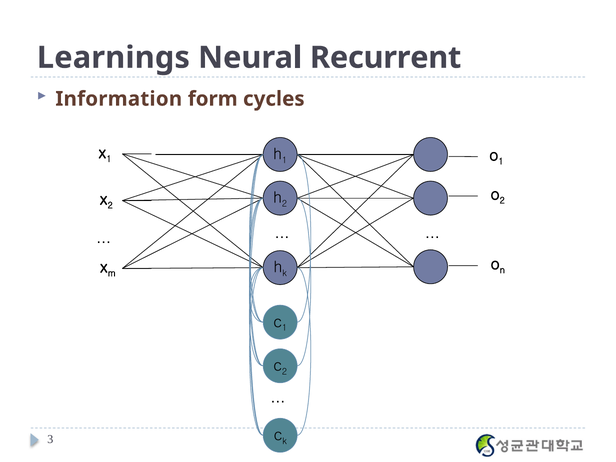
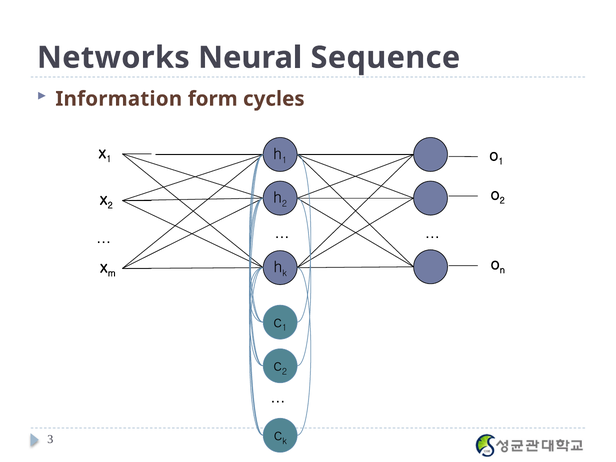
Learnings: Learnings -> Networks (113, 58)
Recurrent: Recurrent -> Sequence (385, 58)
